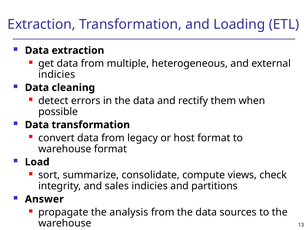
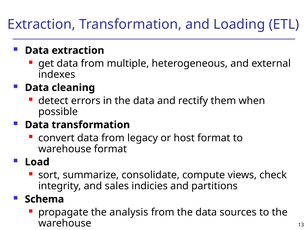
indicies: indicies -> indexes (57, 75)
Answer: Answer -> Schema (44, 199)
